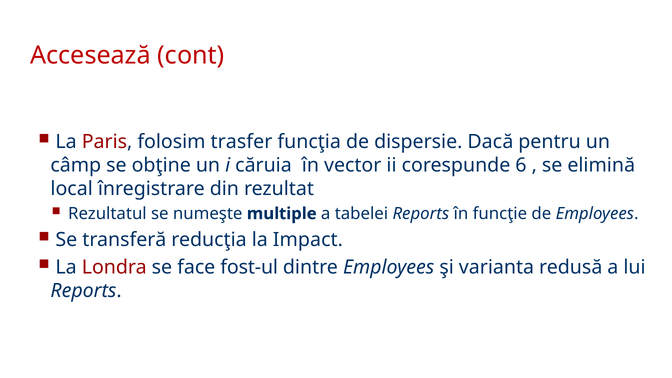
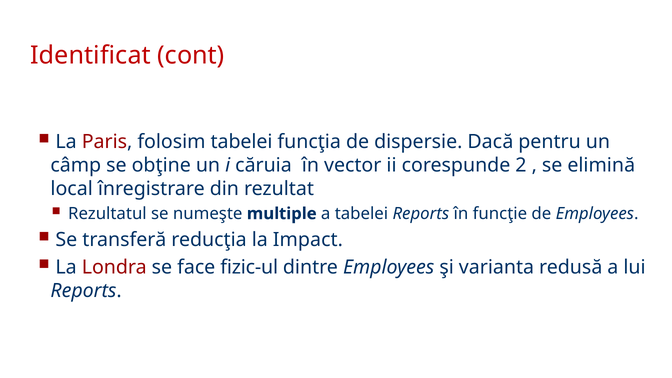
Accesează: Accesează -> Identificat (91, 55)
folosim trasfer: trasfer -> tabelei (242, 142)
6: 6 -> 2 (521, 165)
fost-ul: fost-ul -> fizic-ul (249, 267)
